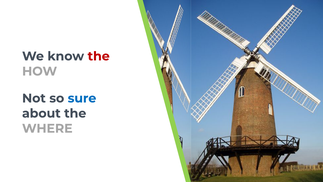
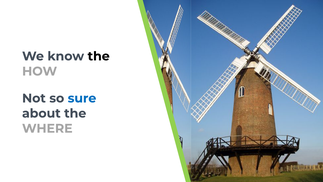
the colour: red -> black (99, 56)
